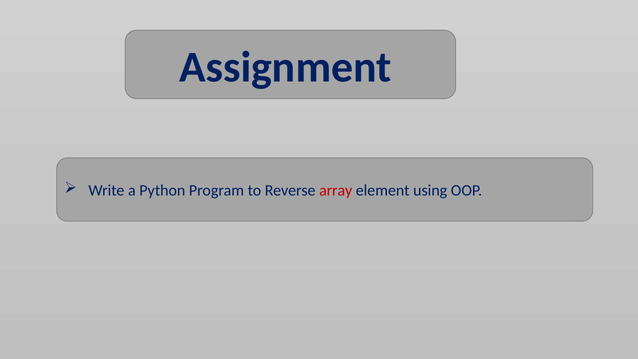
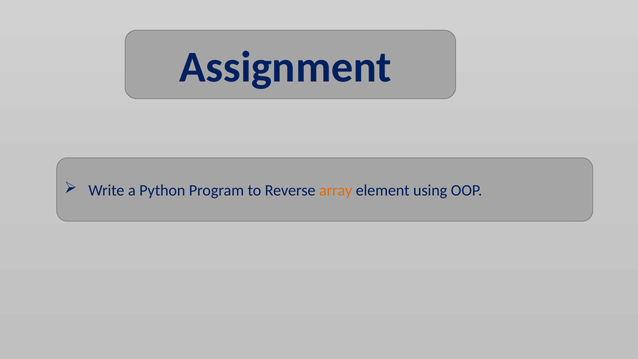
array colour: red -> orange (336, 191)
